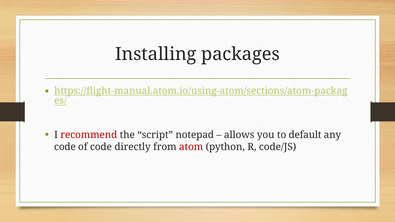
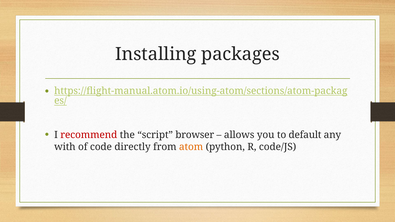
notepad: notepad -> browser (195, 135)
code: code -> with (65, 147)
atom colour: red -> orange (191, 147)
